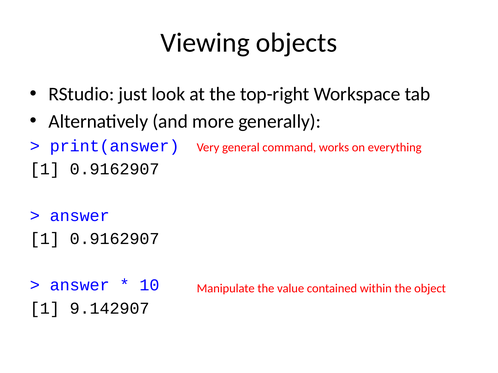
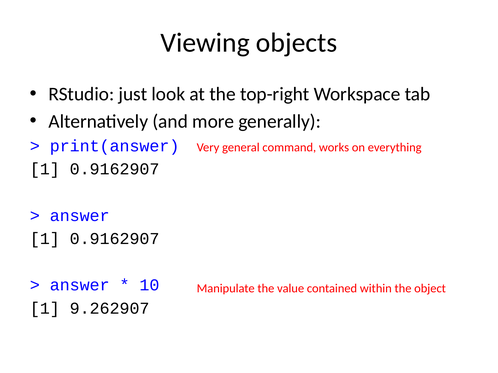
9.142907: 9.142907 -> 9.262907 (110, 309)
